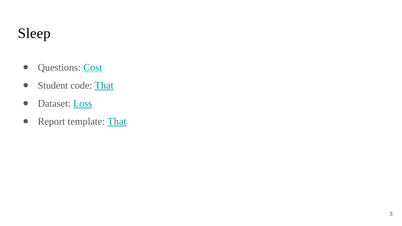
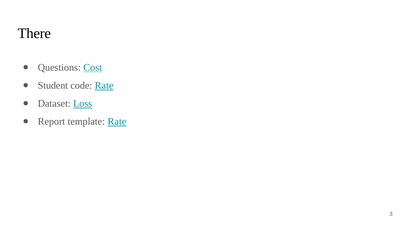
Sleep: Sleep -> There (34, 33)
code That: That -> Rate (104, 86)
template That: That -> Rate (117, 122)
